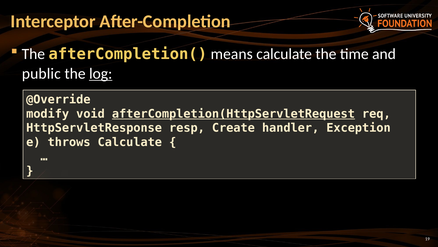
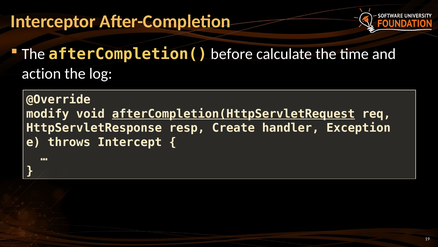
means: means -> before (232, 54)
public: public -> action (41, 74)
log underline: present -> none (101, 74)
throws Calculate: Calculate -> Intercept (130, 142)
